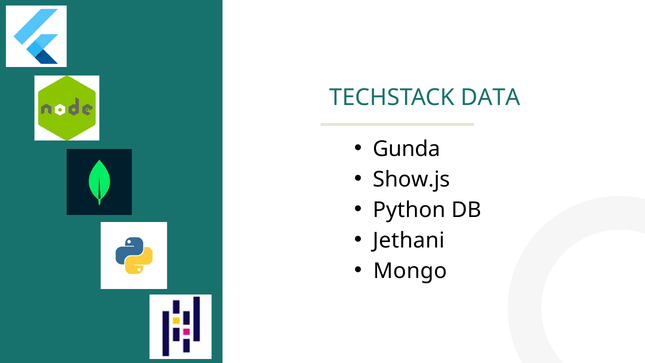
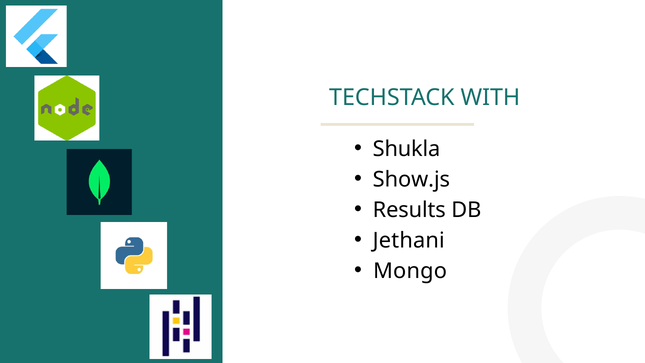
DATA: DATA -> WITH (490, 98)
Gunda: Gunda -> Shukla (406, 149)
Python: Python -> Results (409, 210)
